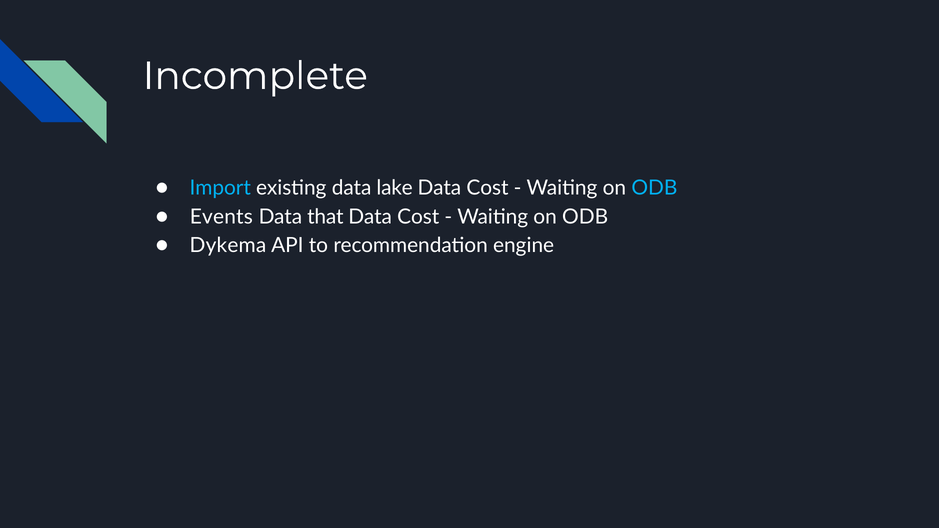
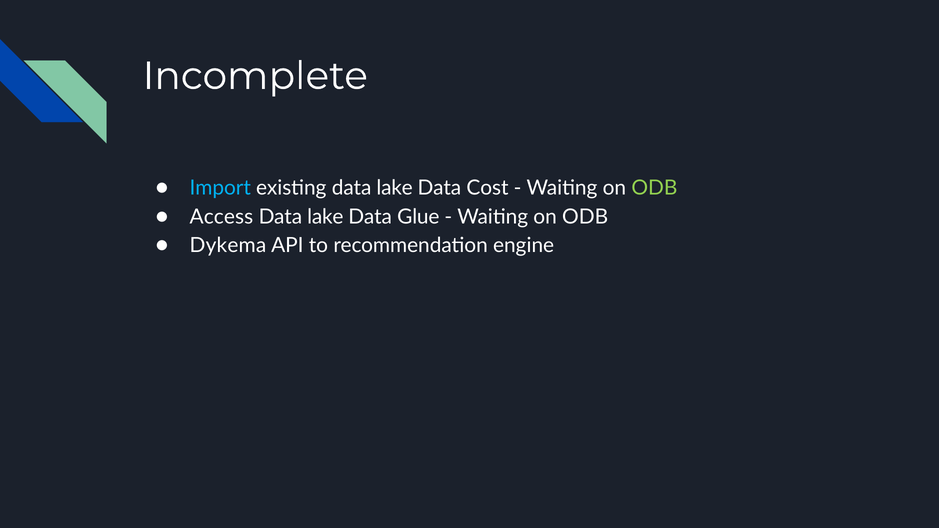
ODB colour: light blue -> light green (654, 188)
Events: Events -> Access (221, 217)
that: that -> lake (325, 217)
Cost: Cost -> Glue (418, 217)
